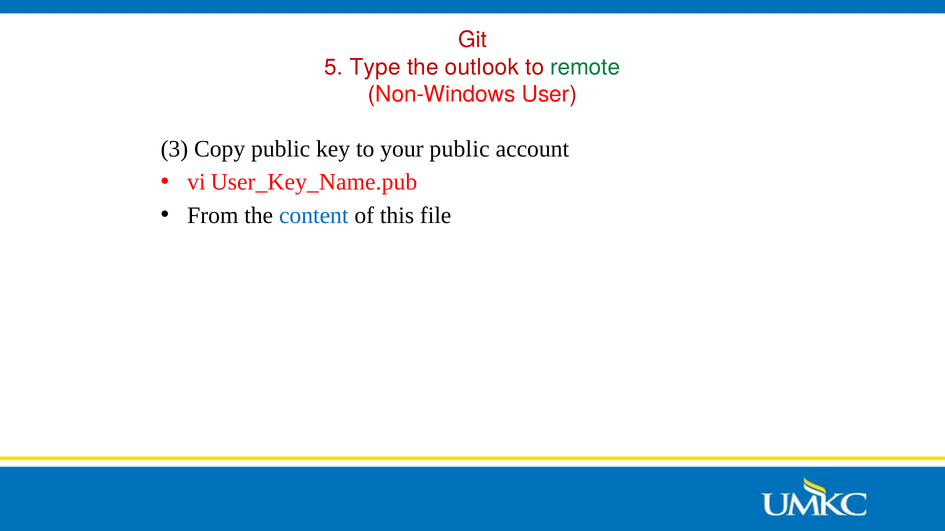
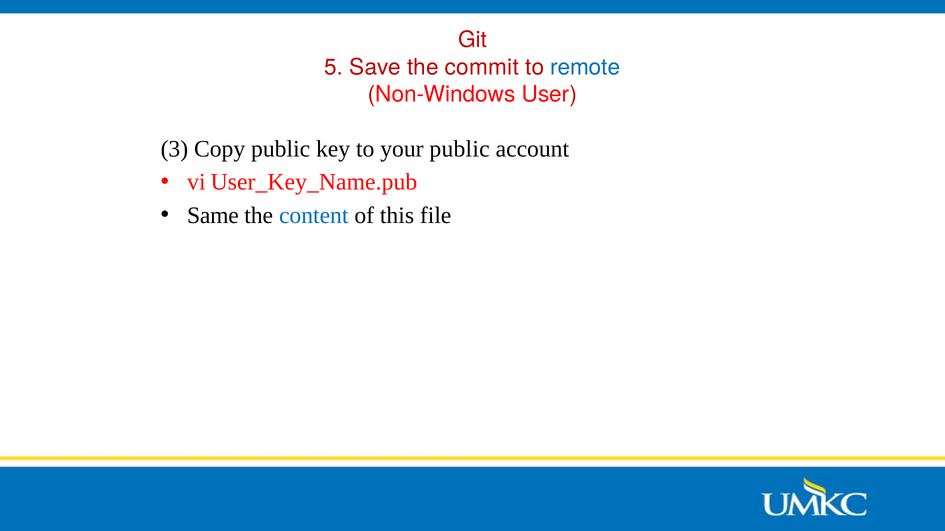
Type: Type -> Save (375, 67)
outlook: outlook -> commit (482, 67)
remote colour: green -> blue (585, 67)
From: From -> Same (213, 215)
